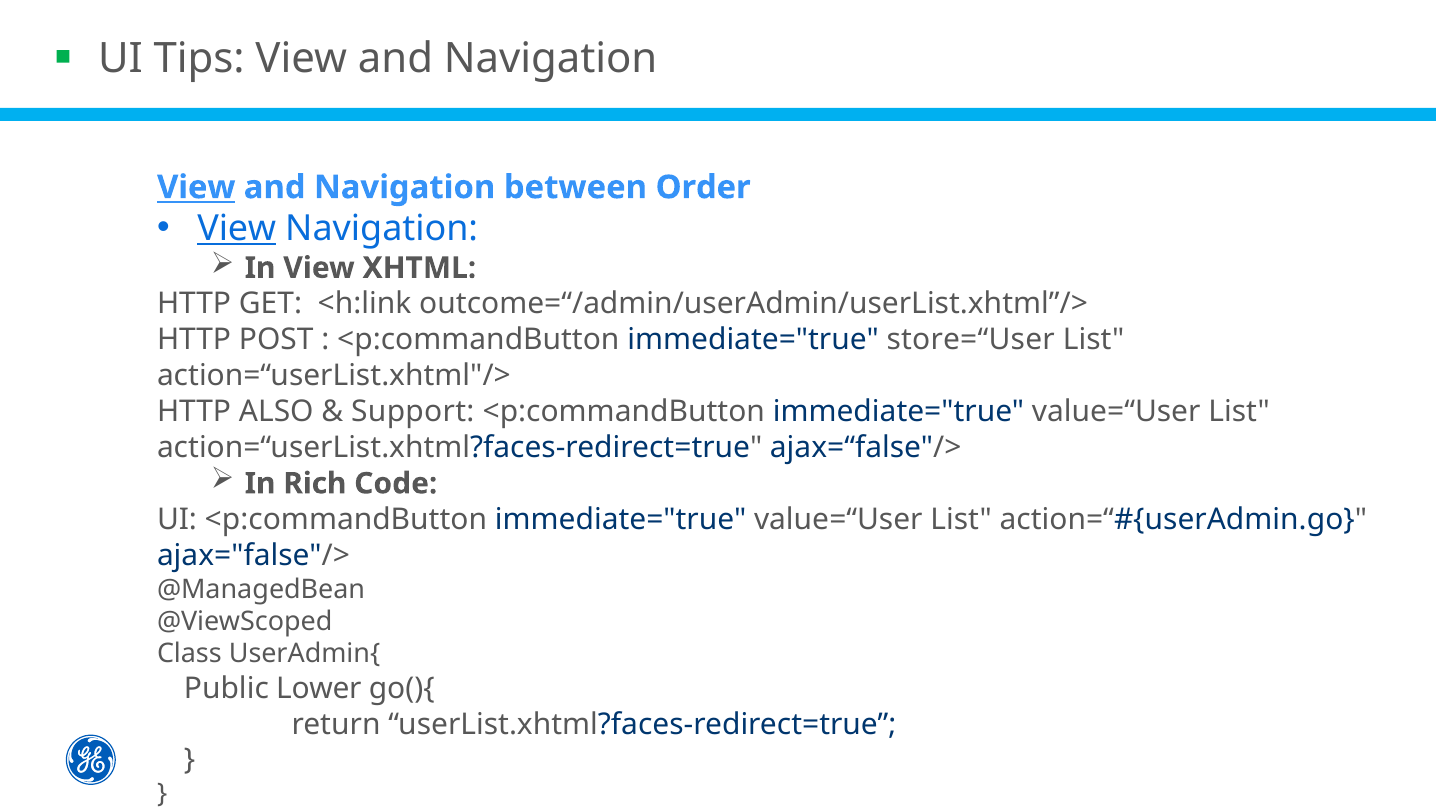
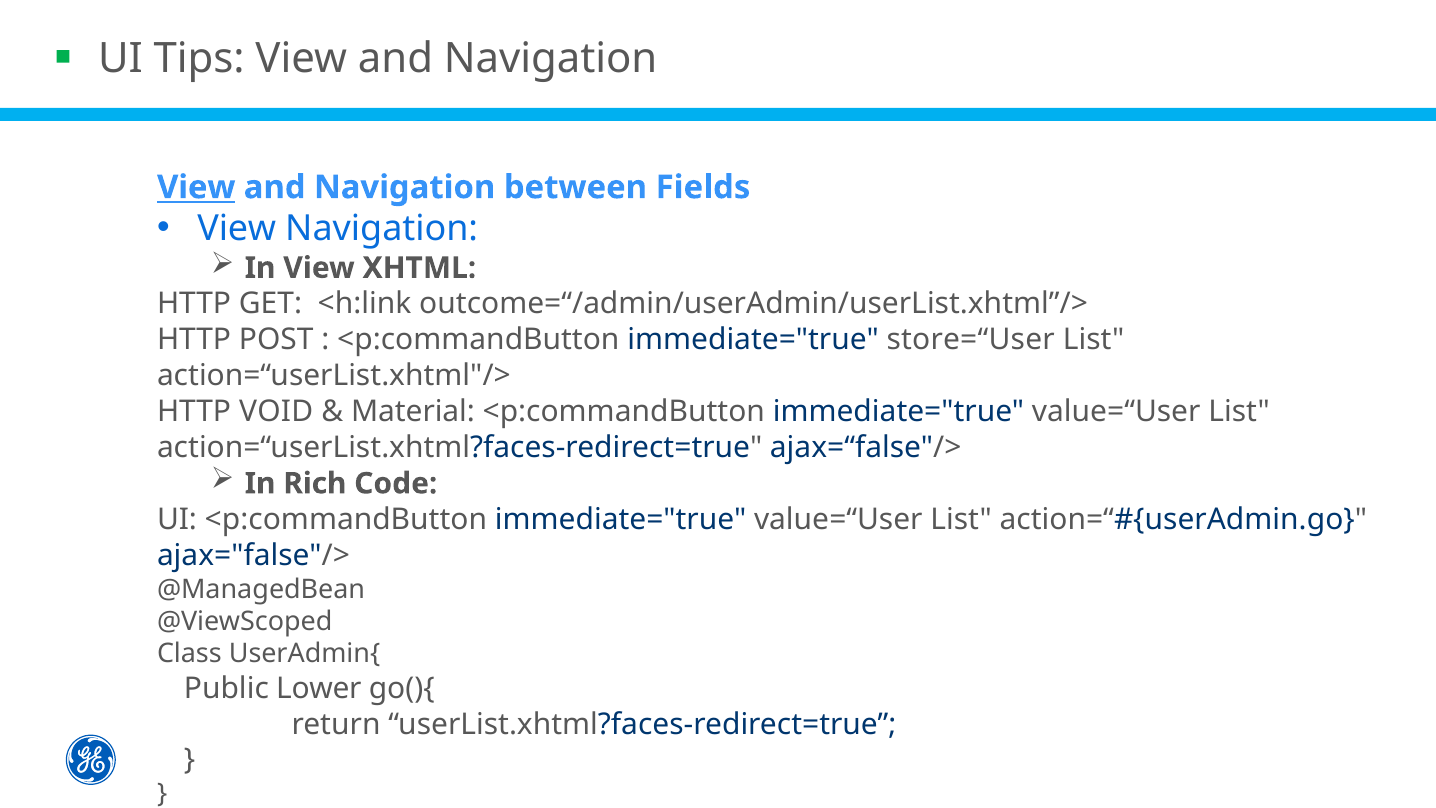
Order: Order -> Fields (703, 187)
View underline: present -> none (237, 229)
ALSO: ALSO -> VOID (276, 412)
Support: Support -> Material (413, 412)
